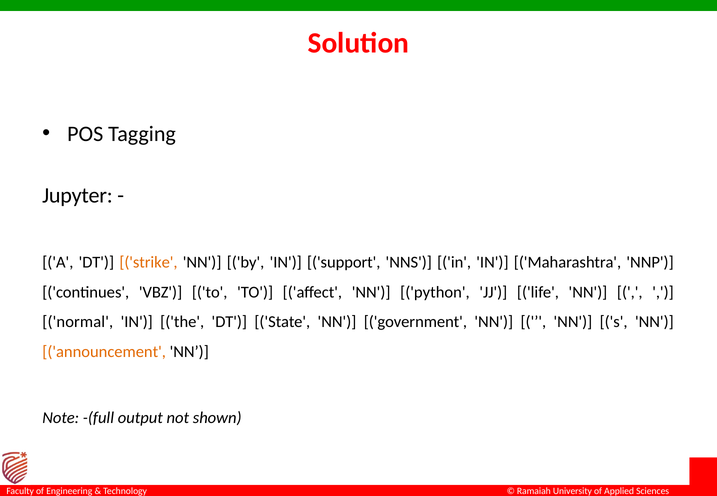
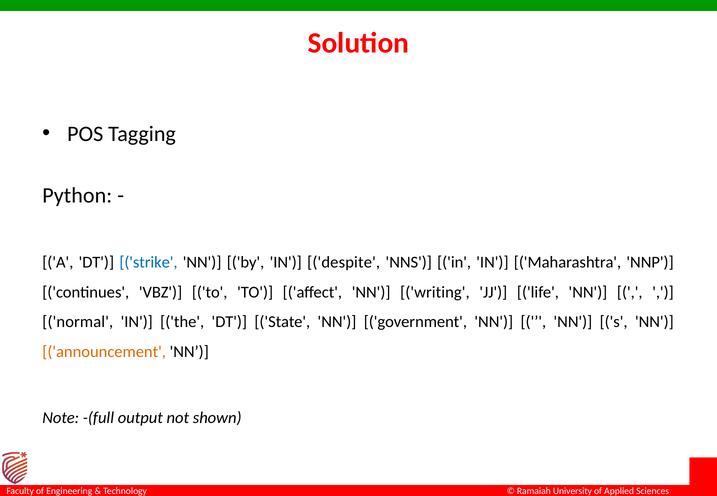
Jupyter: Jupyter -> Python (77, 196)
strike colour: orange -> blue (148, 263)
support: support -> despite (344, 263)
python: python -> writing (435, 292)
